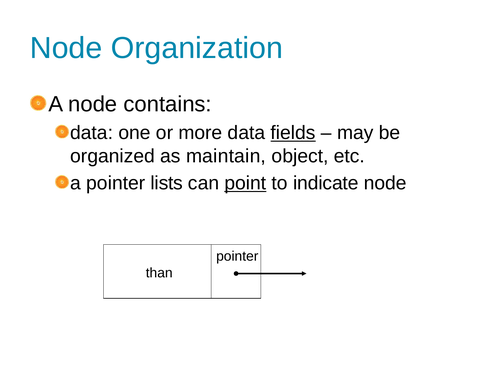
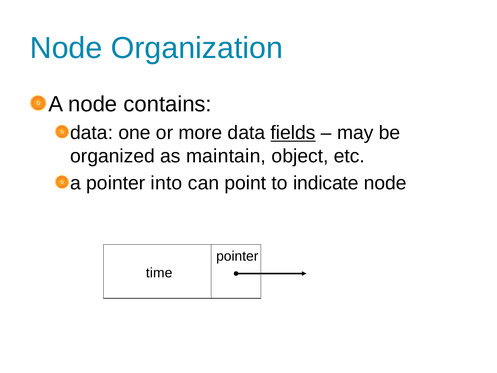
lists: lists -> into (167, 183)
point underline: present -> none (245, 183)
than: than -> time (159, 273)
